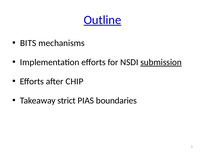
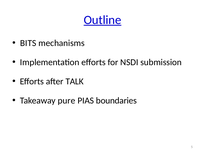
submission underline: present -> none (161, 62)
CHIP: CHIP -> TALK (75, 81)
strict: strict -> pure (66, 100)
